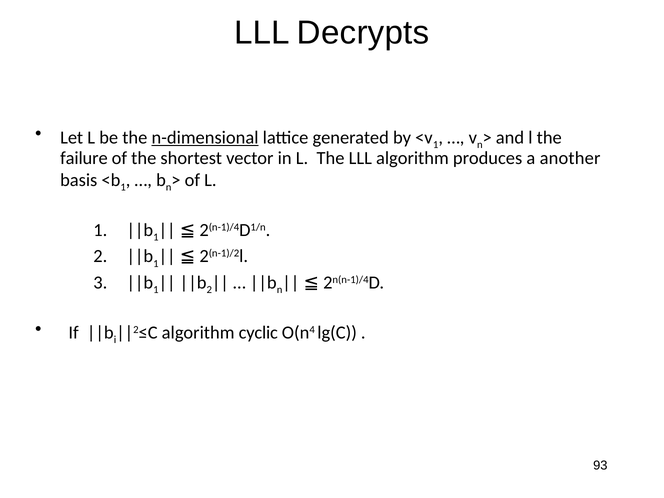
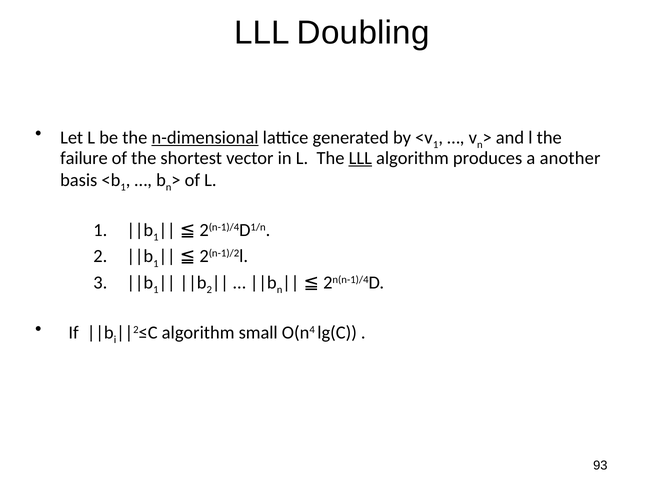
Decrypts: Decrypts -> Doubling (363, 33)
LLL underline: none -> present (360, 158)
cyclic: cyclic -> small (258, 333)
